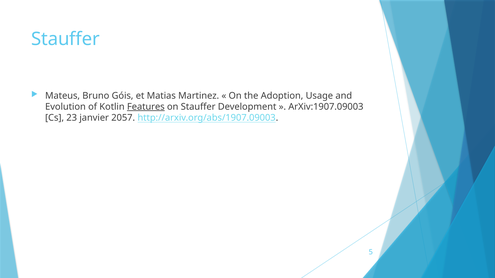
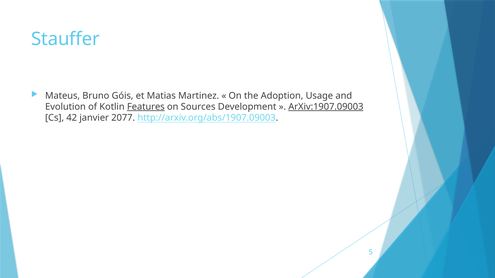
on Stauffer: Stauffer -> Sources (198, 107)
ArXiv:1907.09003 underline: none -> present (326, 107)
23: 23 -> 42 (72, 118)
2057: 2057 -> 2077 (123, 118)
